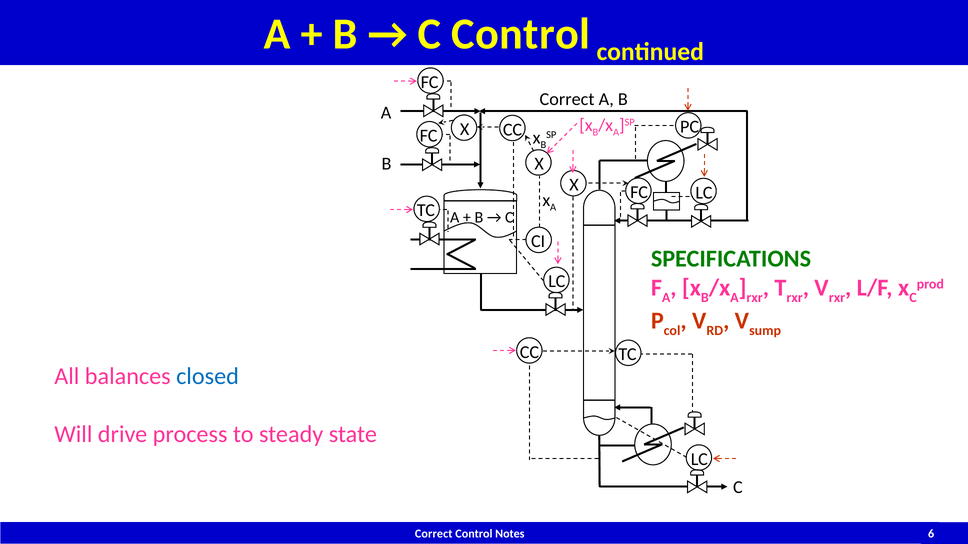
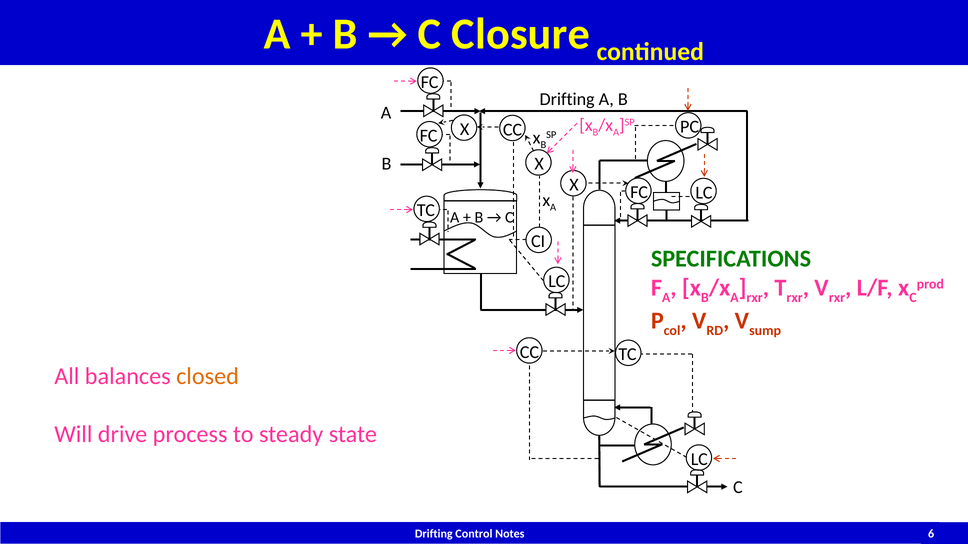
C Control: Control -> Closure (521, 34)
Correct: Correct -> Drifting (567, 99)
closed colour: blue -> orange (208, 376)
Correct: Correct -> Drifting (434, 534)
